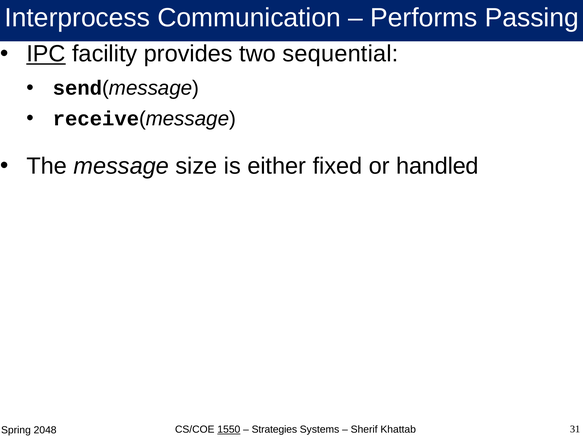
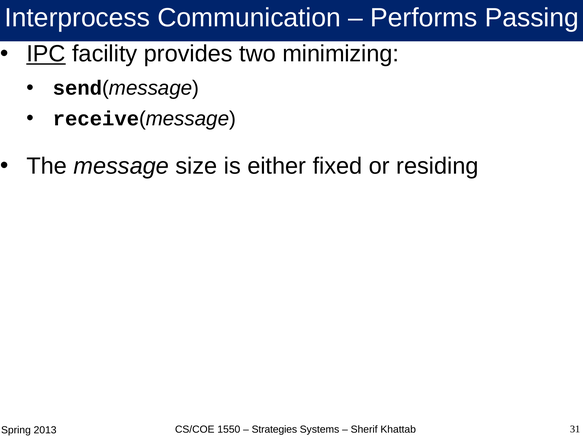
sequential: sequential -> minimizing (341, 54)
handled: handled -> residing (437, 166)
2048: 2048 -> 2013 (45, 430)
1550 underline: present -> none (229, 430)
